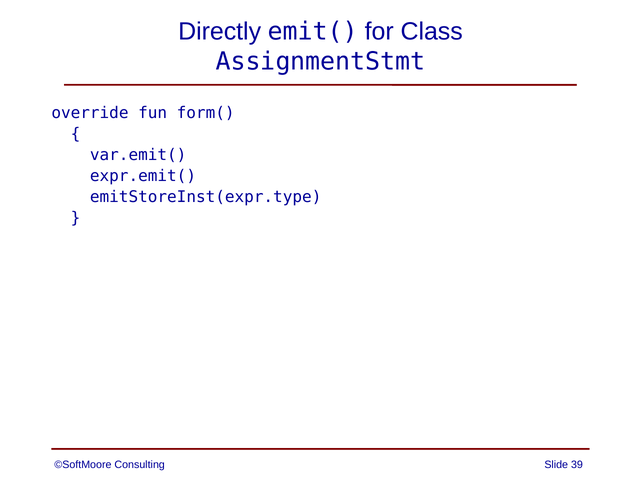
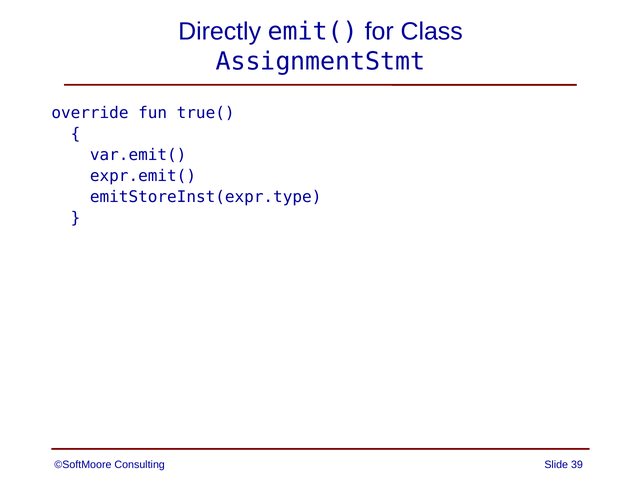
form(: form( -> true( (206, 113)
